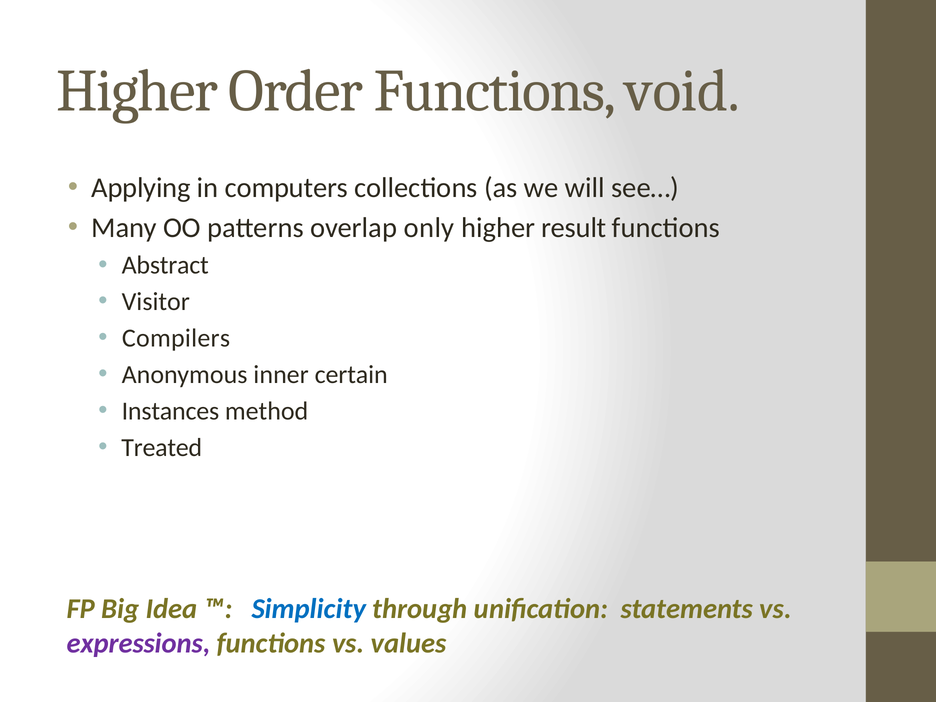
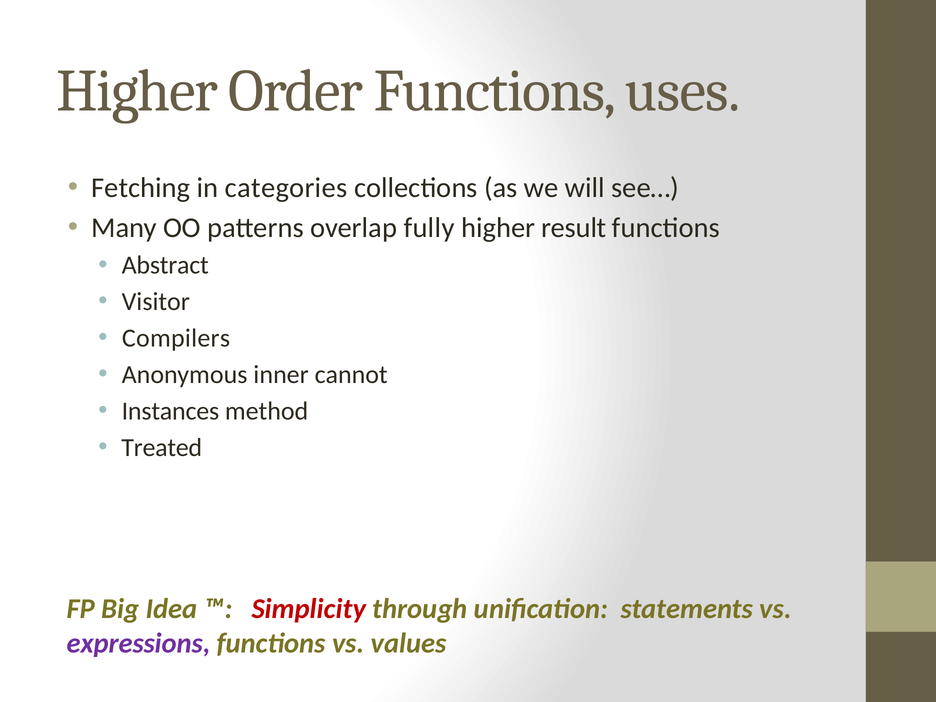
void: void -> uses (683, 91)
Applying: Applying -> Fetching (141, 188)
computers: computers -> categories (286, 188)
only: only -> fully (429, 228)
certain: certain -> cannot (351, 375)
Simplicity colour: blue -> red (309, 609)
